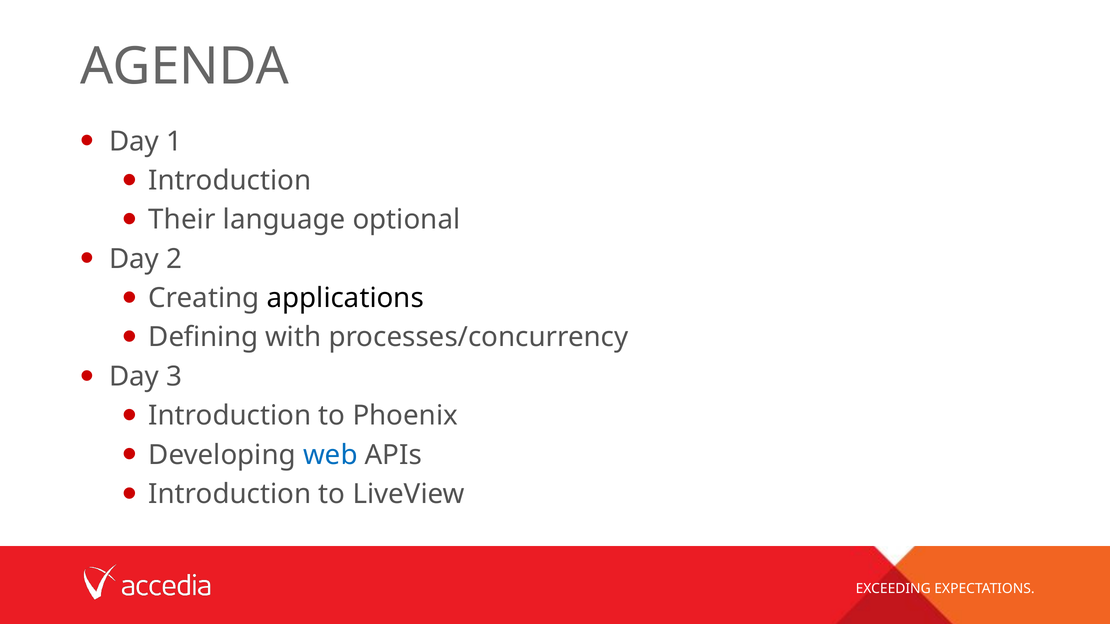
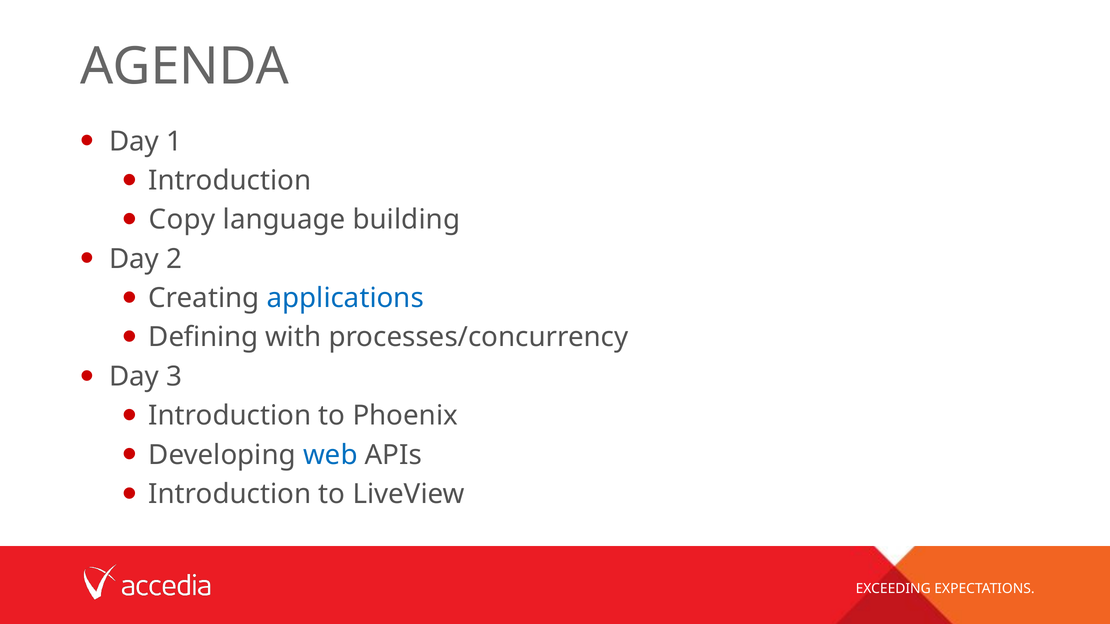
Their: Their -> Copy (182, 220)
optional: optional -> building (406, 220)
applications colour: black -> blue (345, 298)
